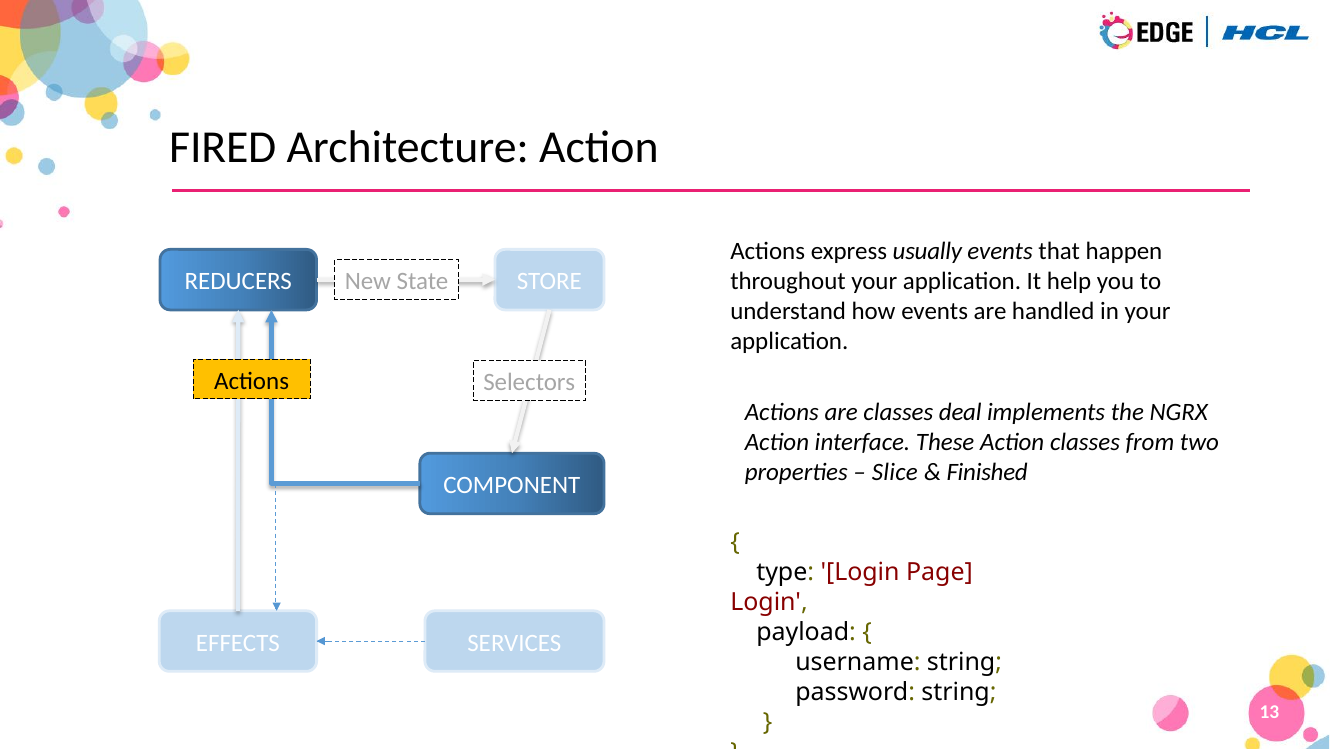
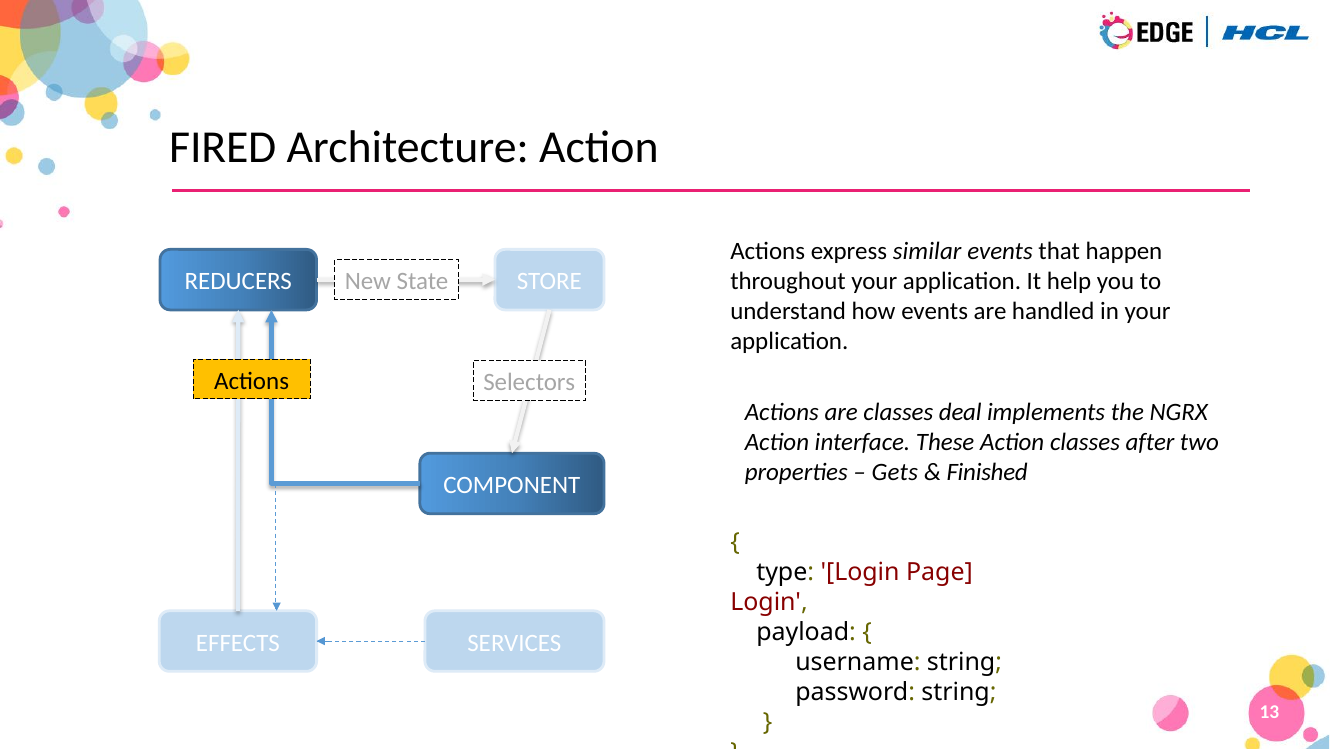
usually: usually -> similar (927, 252)
from: from -> after (1150, 442)
Slice: Slice -> Gets (895, 472)
